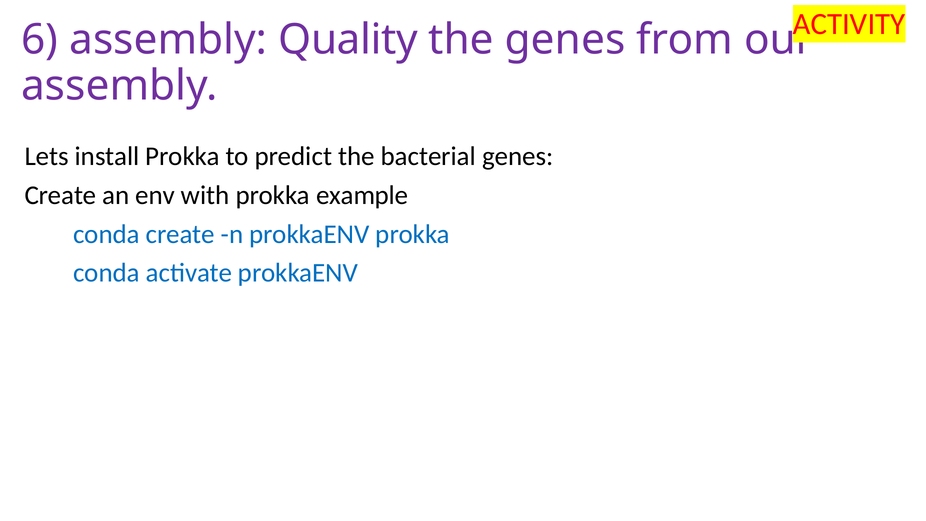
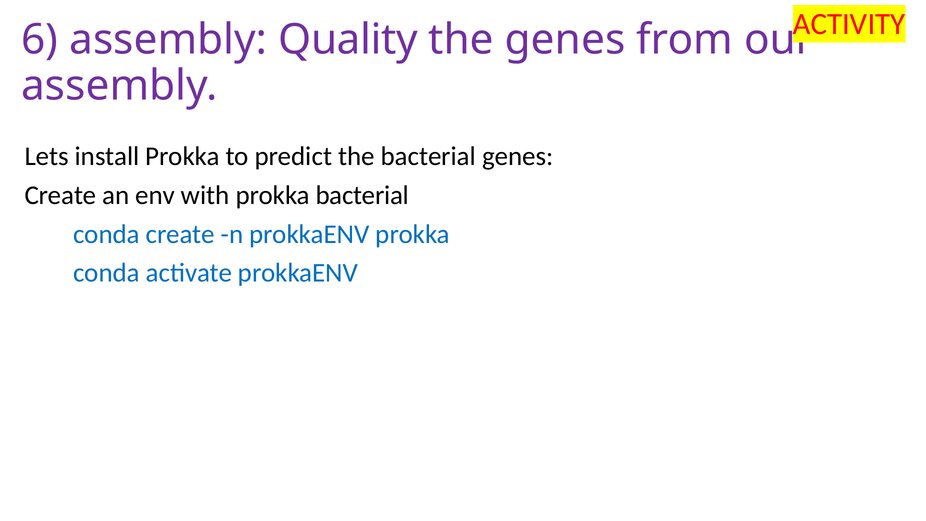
prokka example: example -> bacterial (362, 195)
